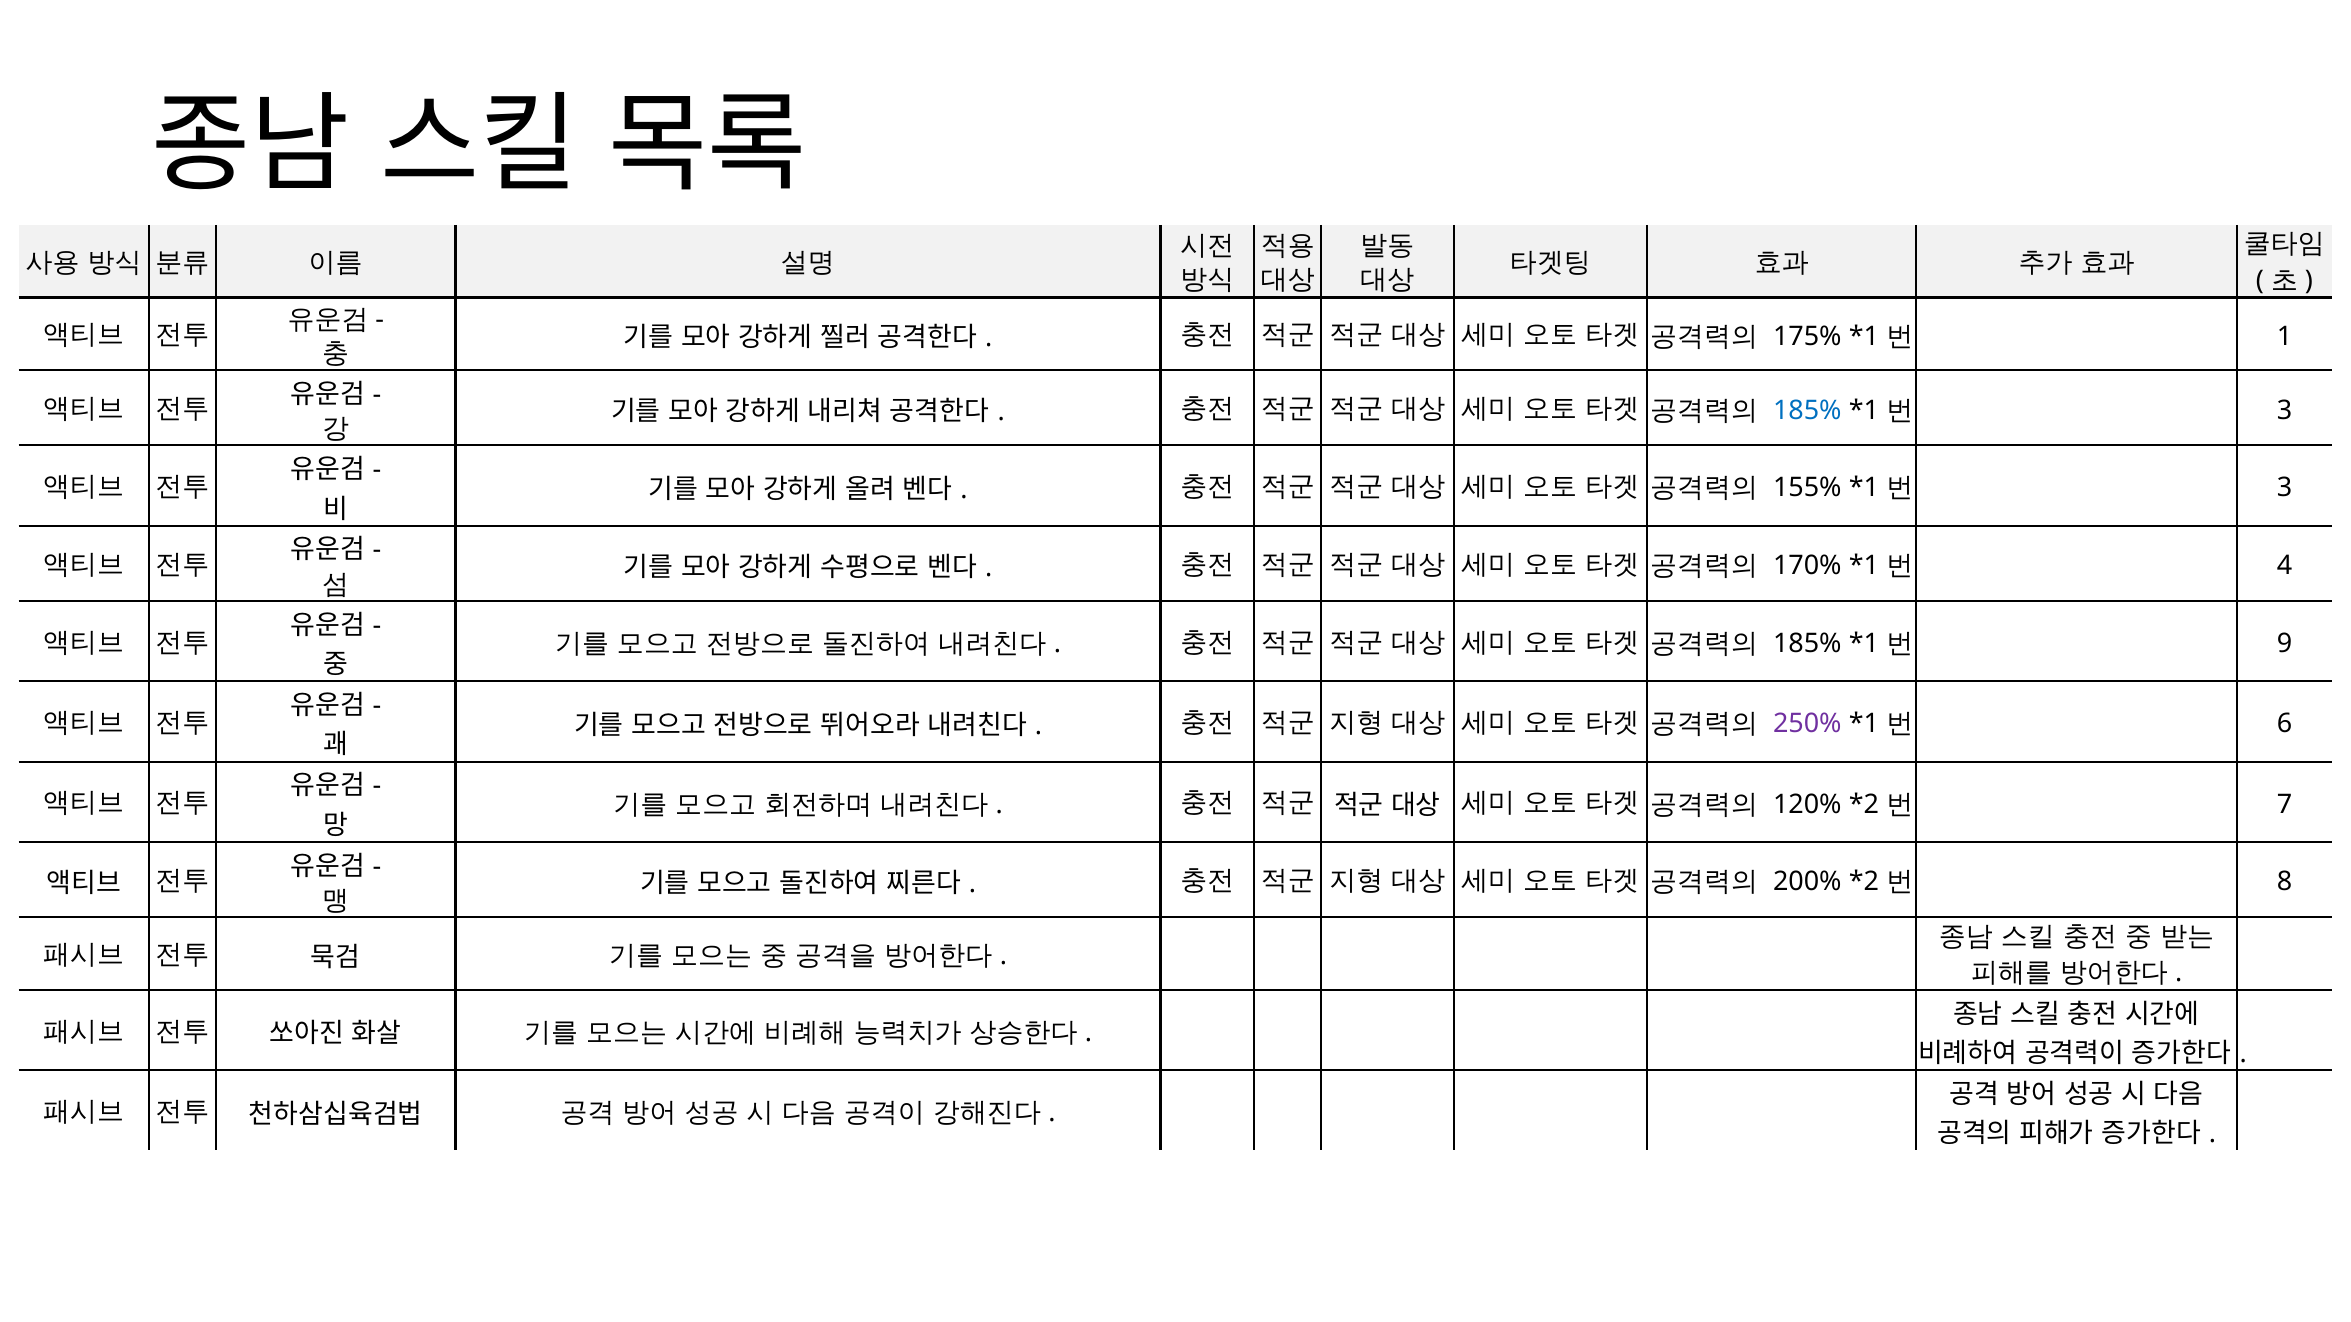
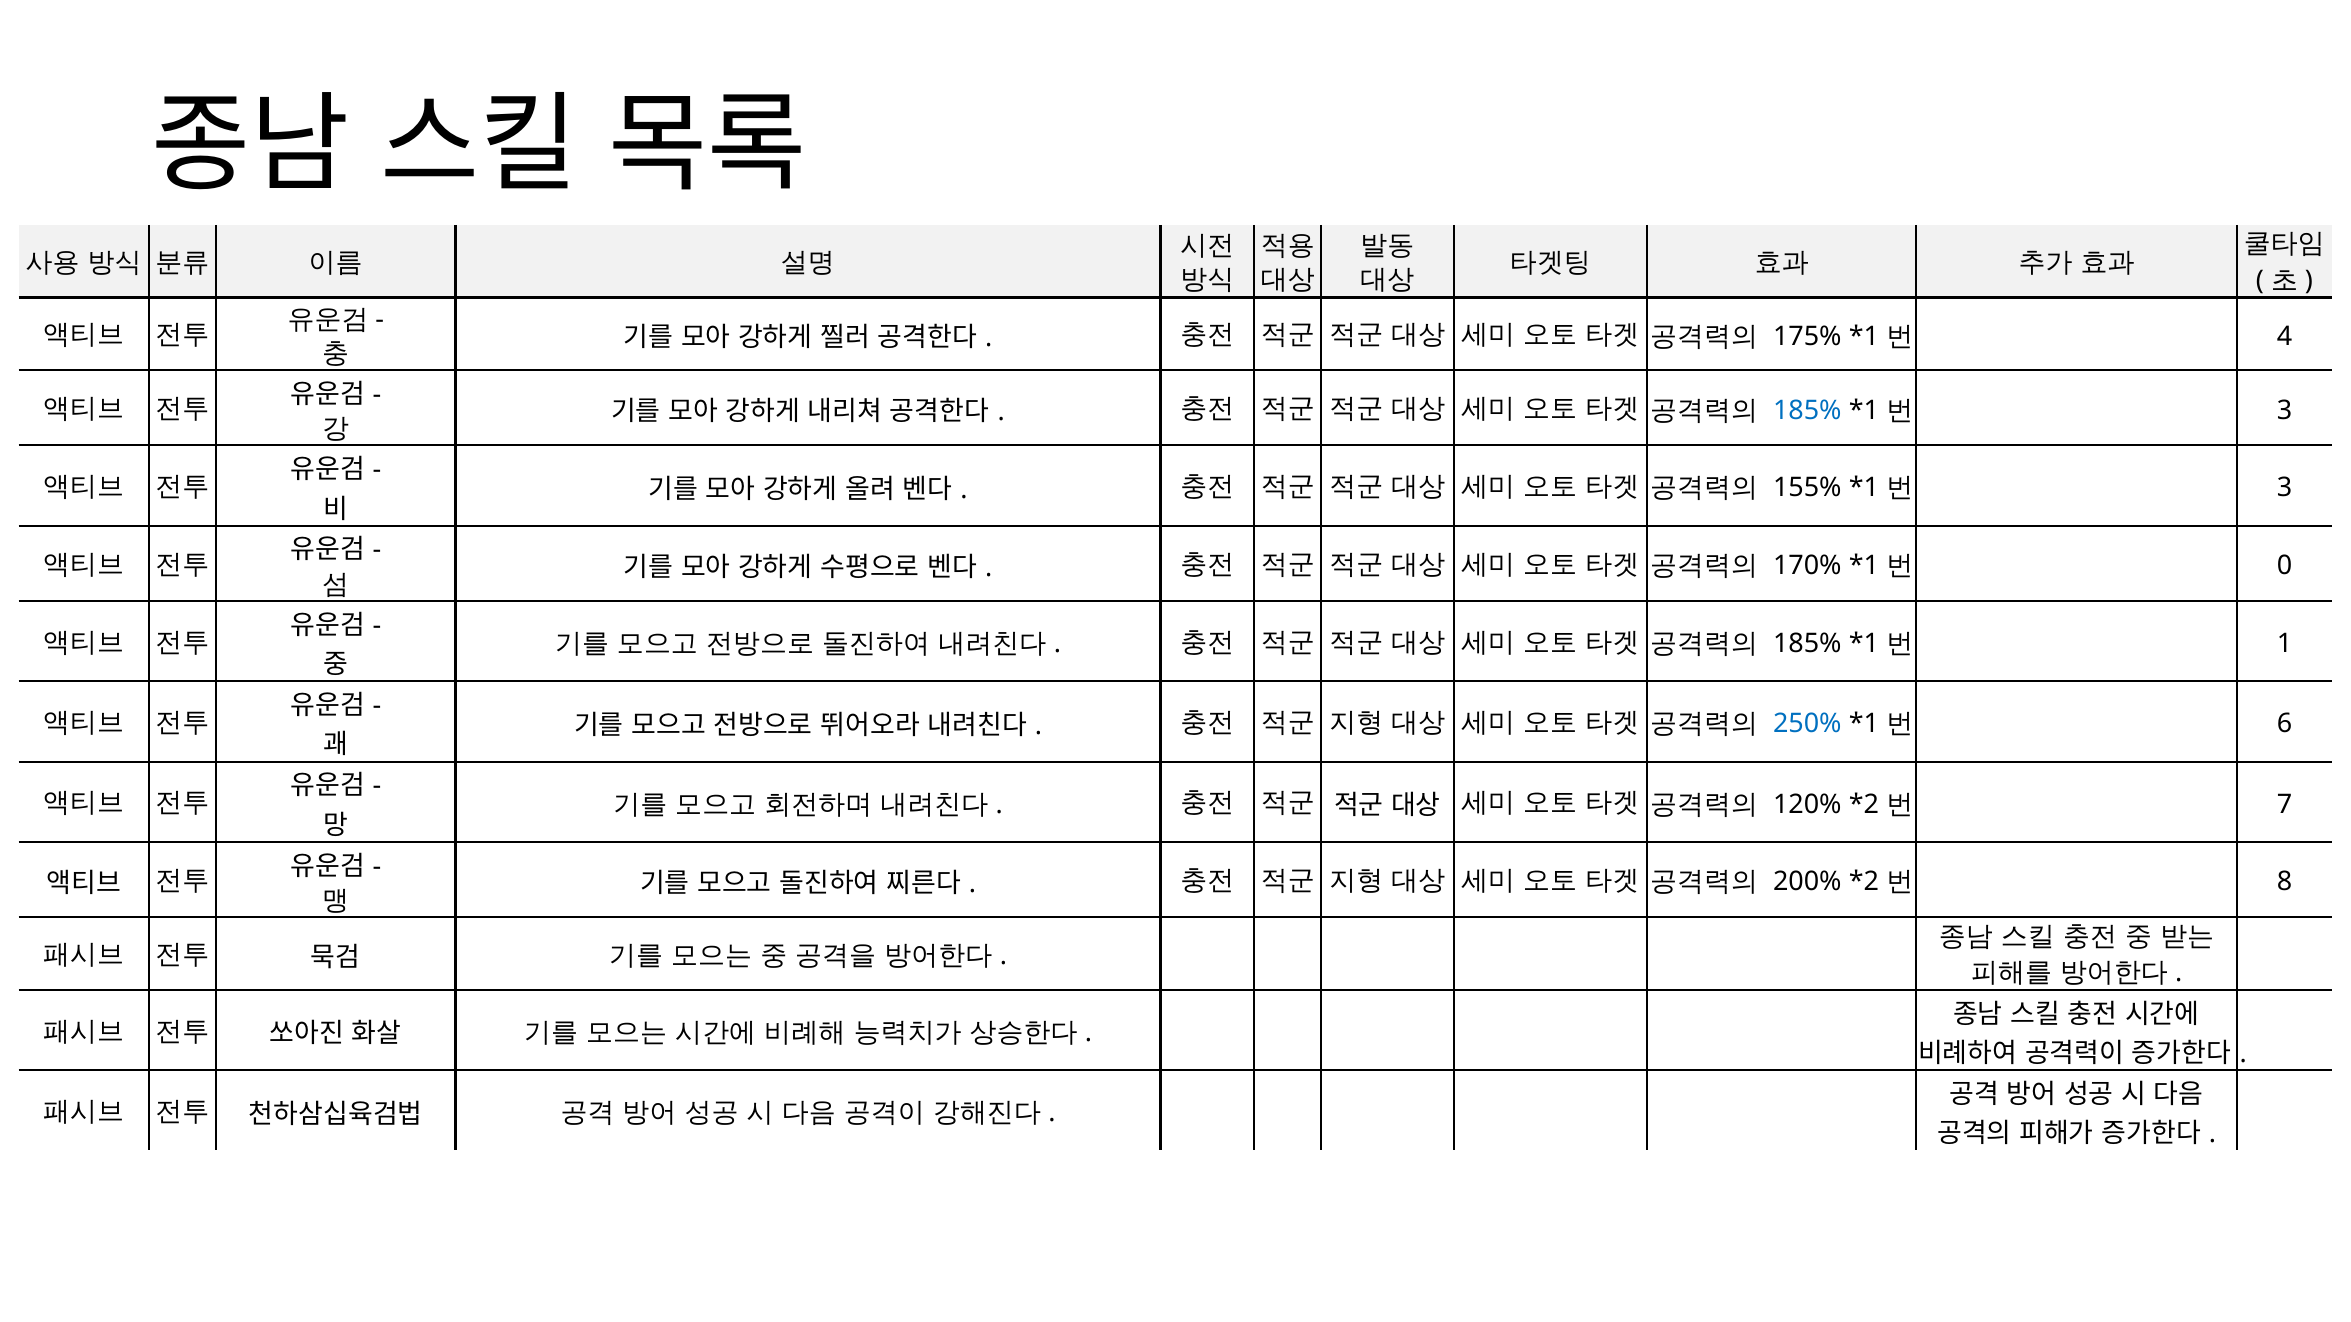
1: 1 -> 4 (2284, 336)
4: 4 -> 0 (2284, 566)
9: 9 -> 1 (2284, 644)
250% colour: purple -> blue (1807, 724)
